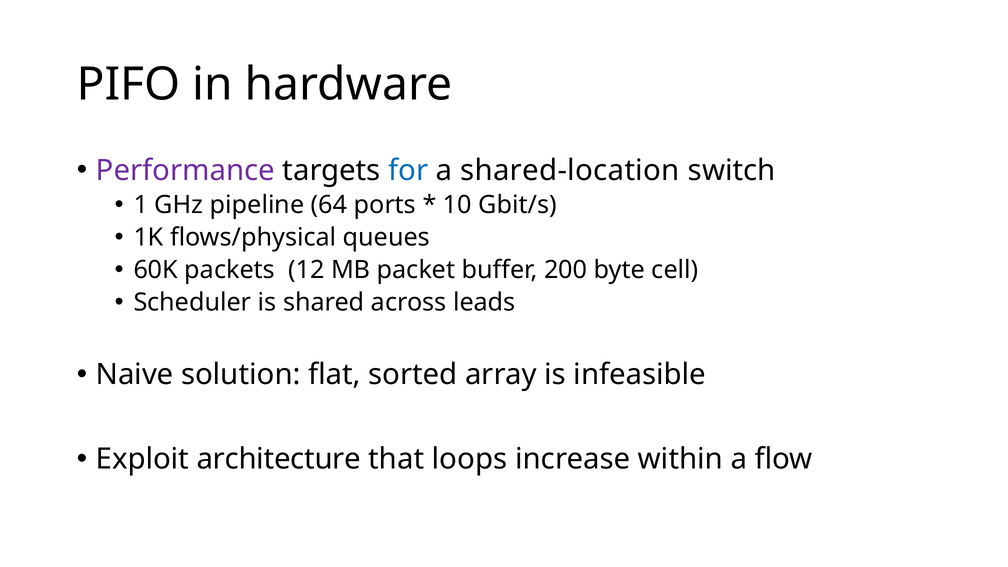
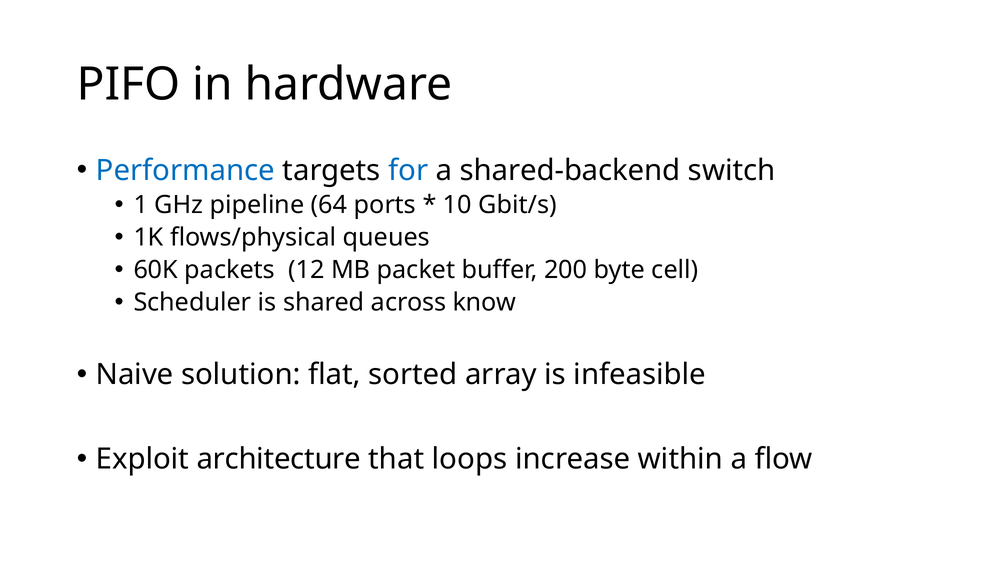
Performance colour: purple -> blue (185, 170)
shared-location: shared-location -> shared-backend (570, 170)
leads: leads -> know (484, 302)
